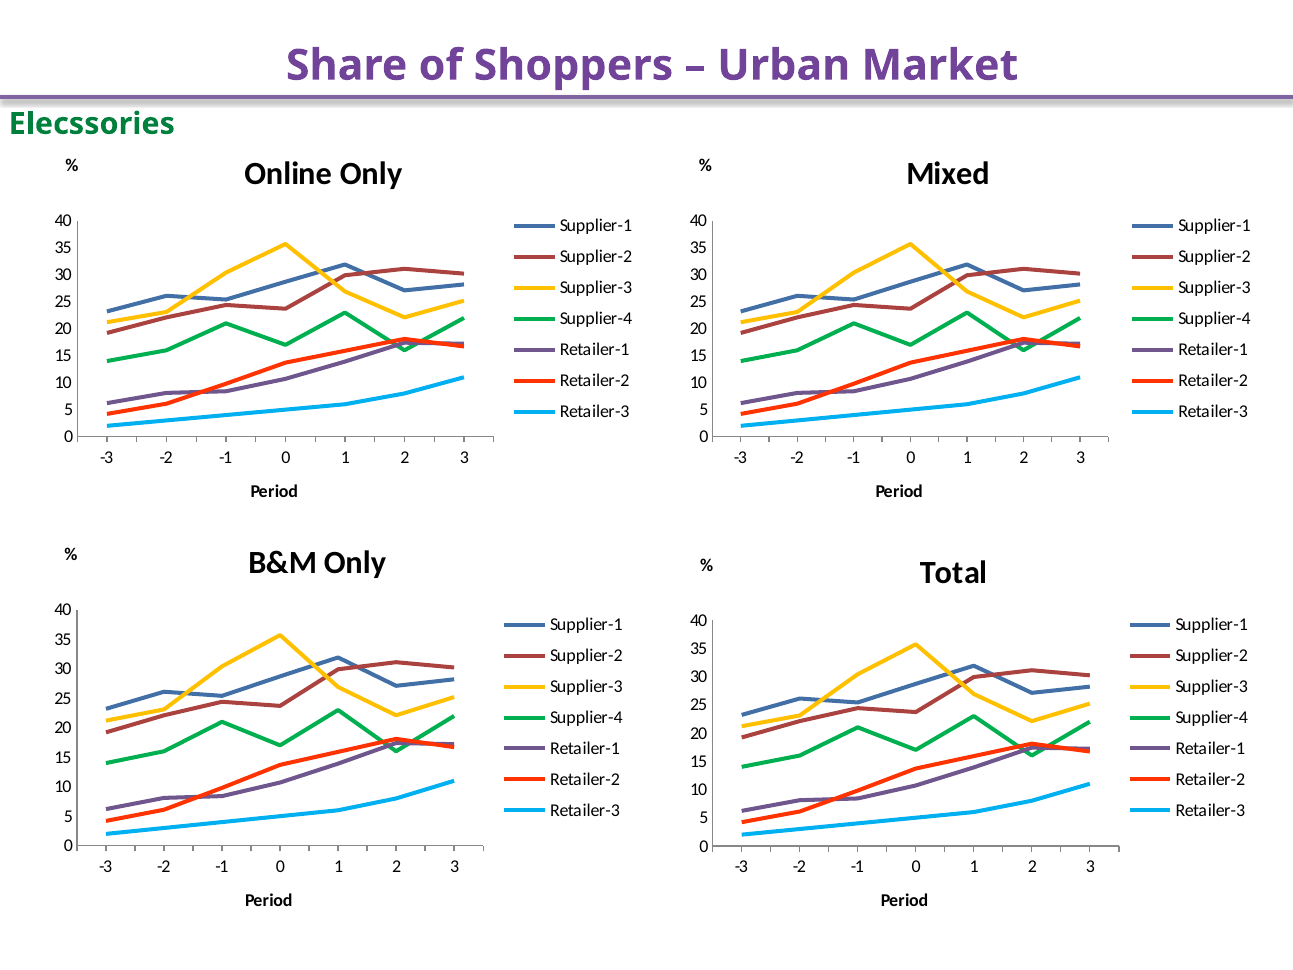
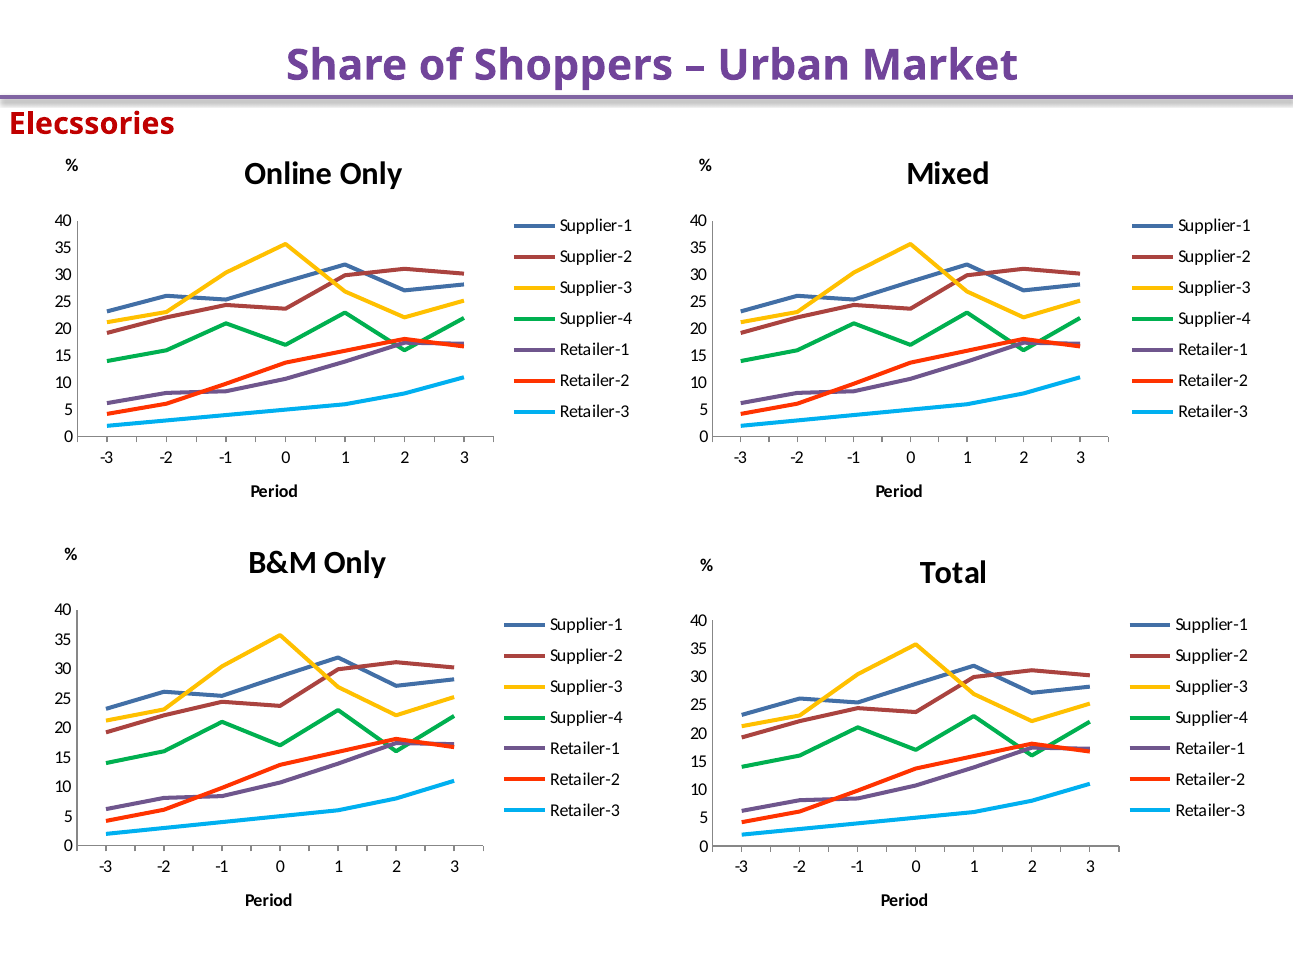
Elecssories colour: green -> red (92, 124)
